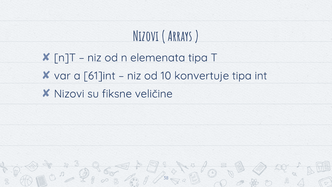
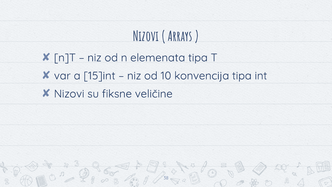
61]int: 61]int -> 15]int (99, 76)
konvertuje: konvertuje -> konvencija (202, 76)
